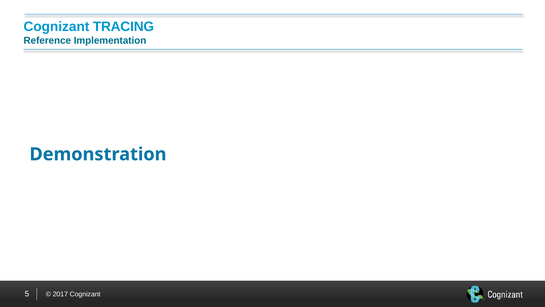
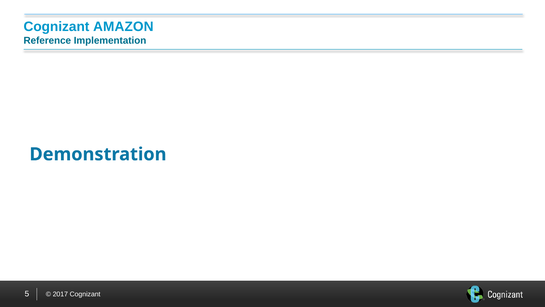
TRACING: TRACING -> AMAZON (123, 27)
